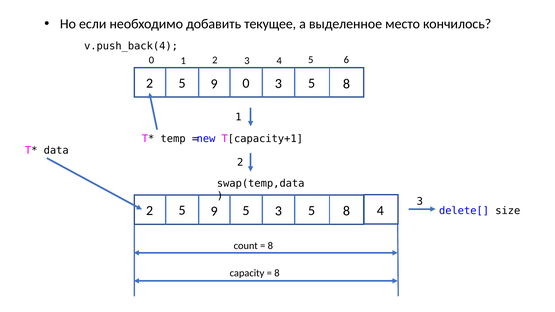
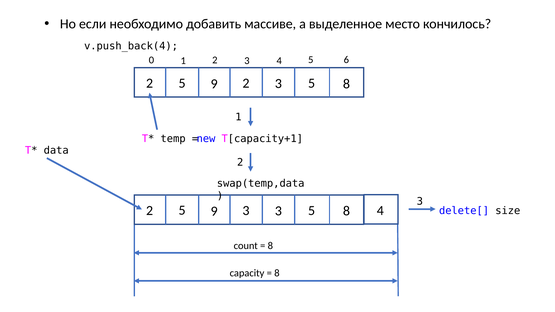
текущее: текущее -> массиве (270, 24)
9 0: 0 -> 2 (246, 83)
9 5: 5 -> 3 (246, 211)
